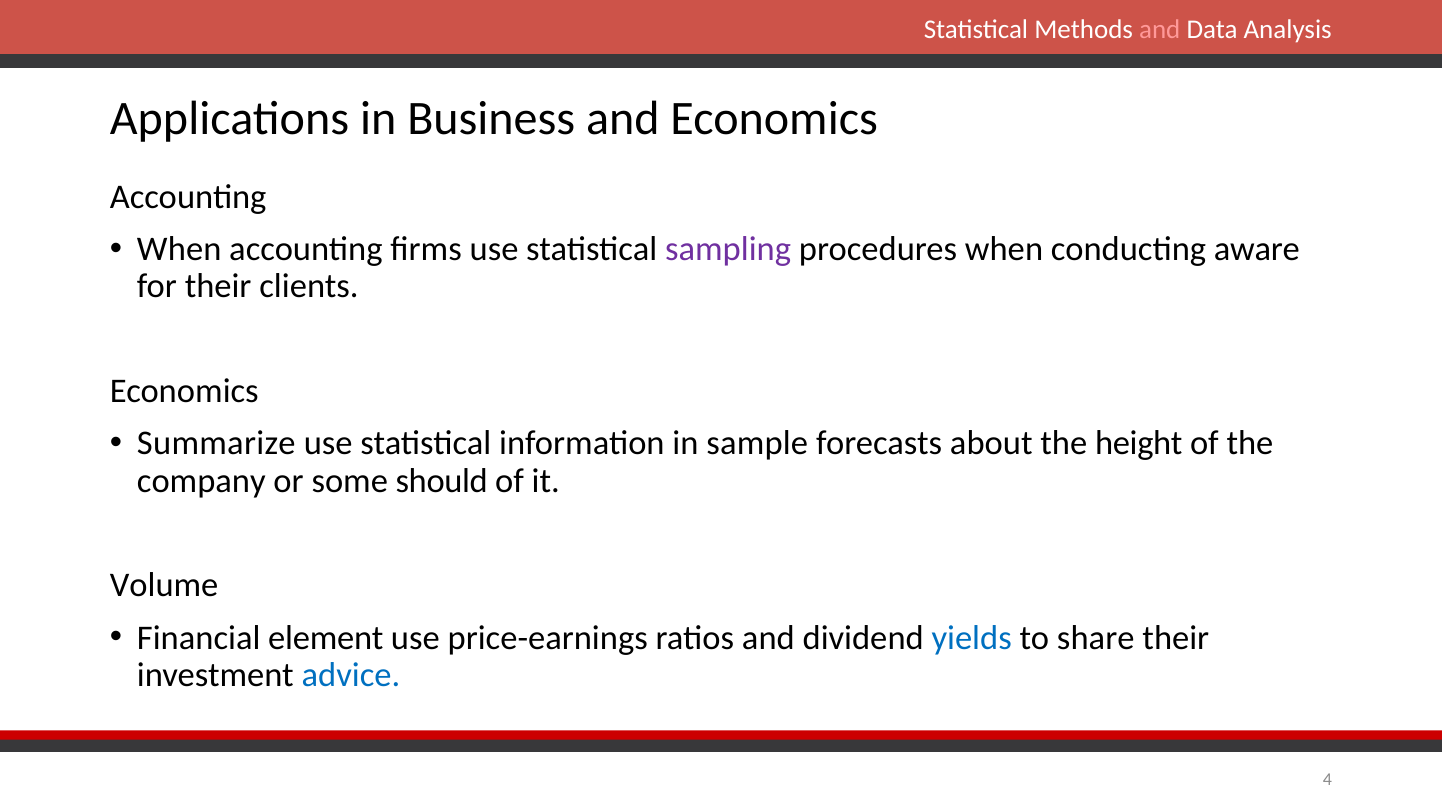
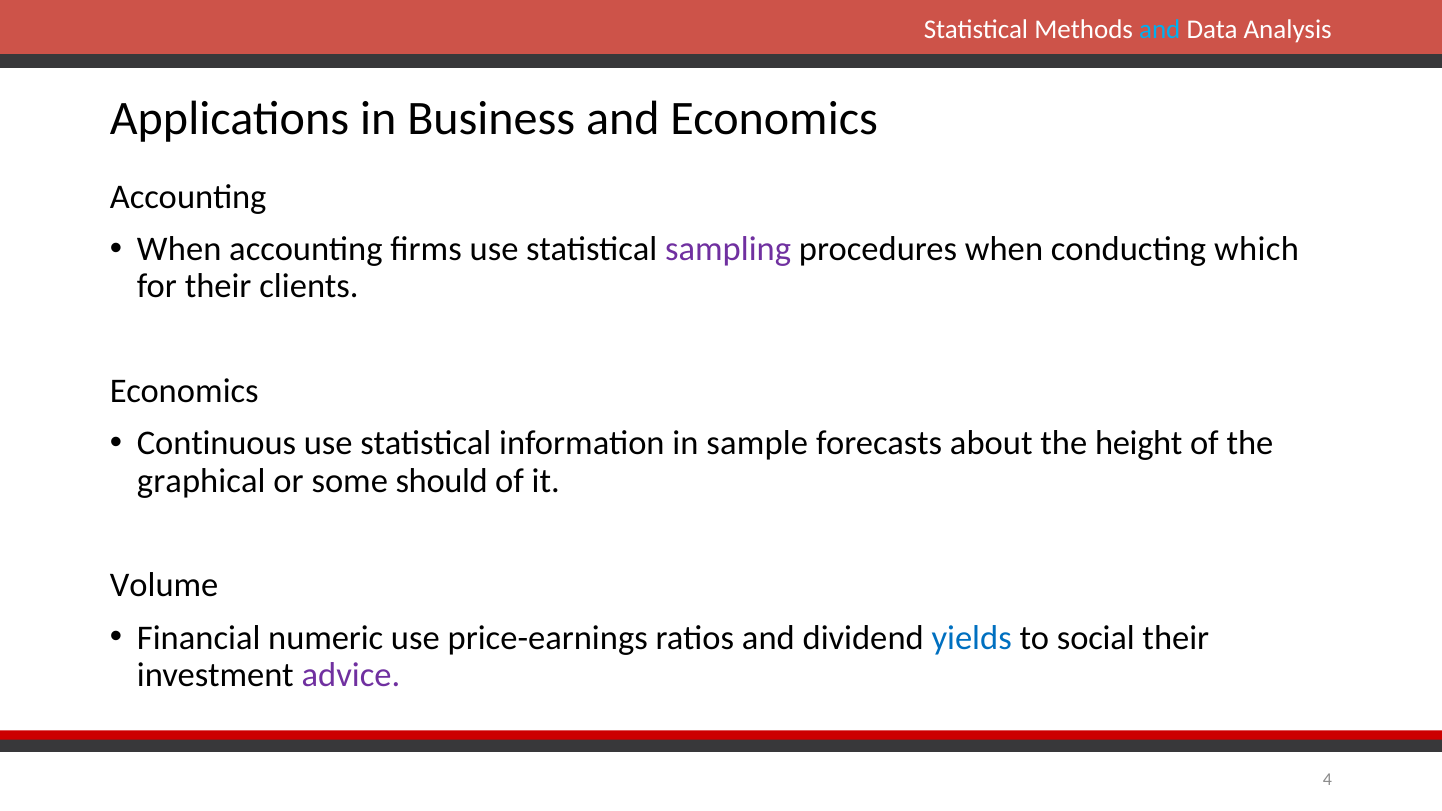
and colour: pink -> light blue (1160, 29)
aware: aware -> which (1257, 249)
Summarize: Summarize -> Continuous (216, 443)
company: company -> graphical (201, 481)
element: element -> numeric (326, 638)
share: share -> social (1096, 638)
advice colour: blue -> purple (351, 675)
